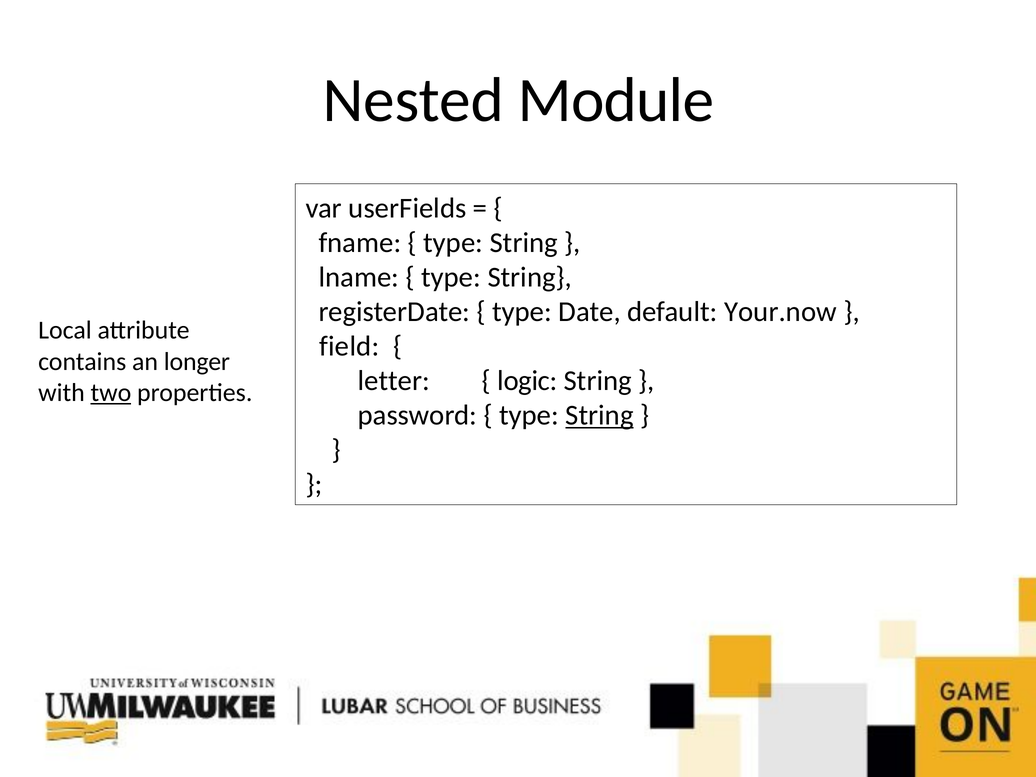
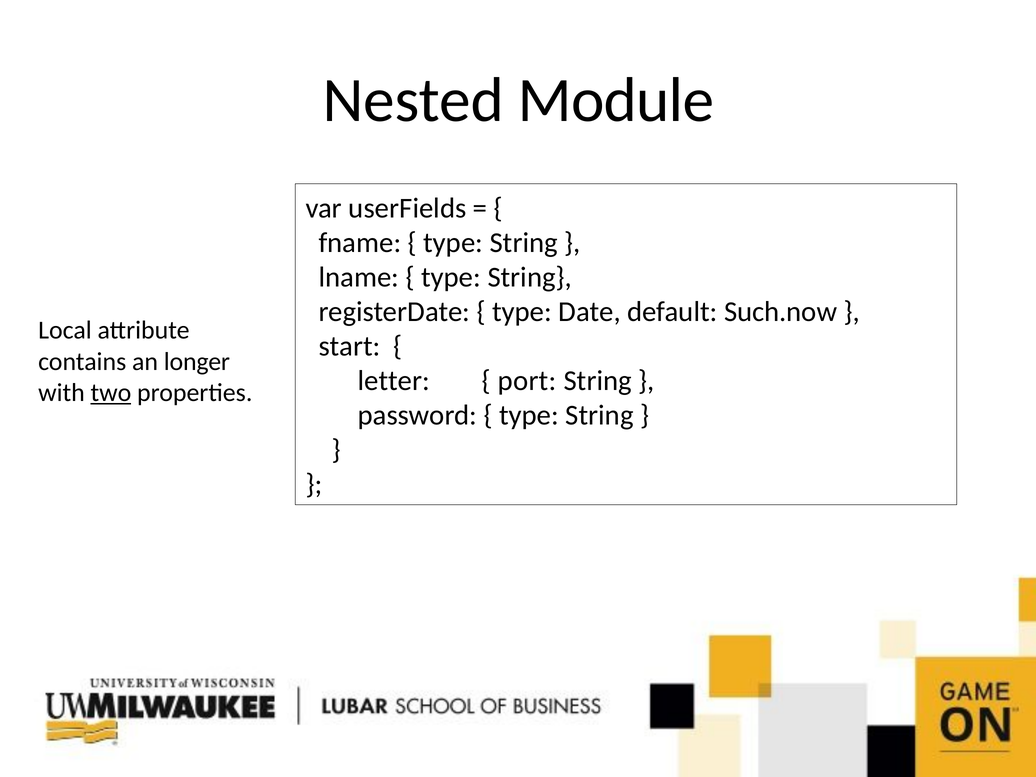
Your.now: Your.now -> Such.now (781, 312)
field: field -> start (349, 346)
logic: logic -> port (527, 381)
String underline: present -> none (600, 415)
